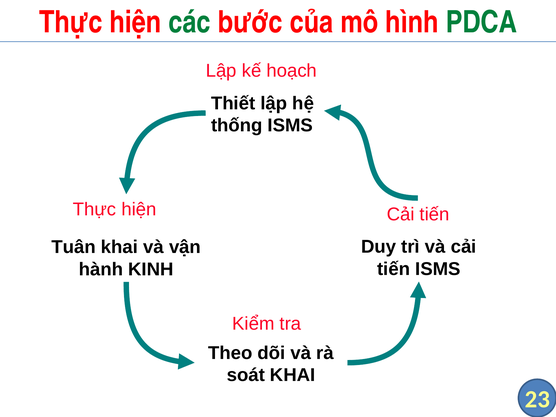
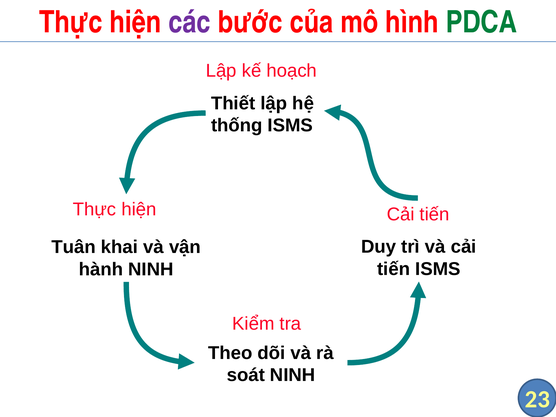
các colour: green -> purple (190, 22)
hành KINH: KINH -> NINH (151, 269)
soát KHAI: KHAI -> NINH (293, 375)
